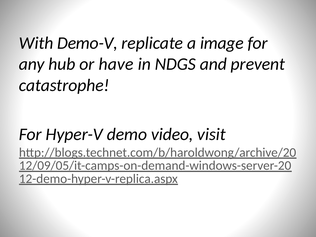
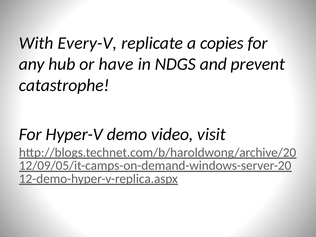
Demo-V: Demo-V -> Every-V (87, 43)
image: image -> copies (222, 43)
